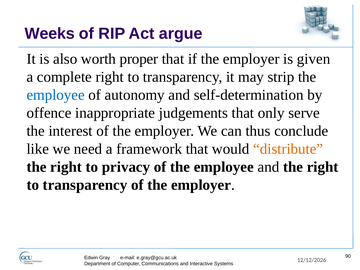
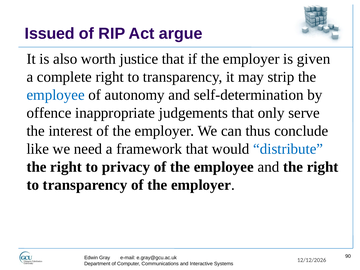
Weeks: Weeks -> Issued (50, 34)
proper: proper -> justice (139, 59)
distribute colour: orange -> blue (288, 149)
